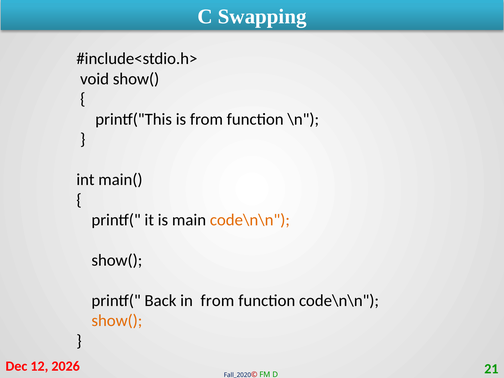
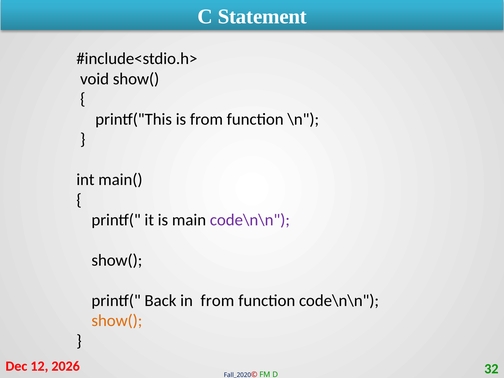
Swapping: Swapping -> Statement (262, 17)
code\n\n colour: orange -> purple (250, 220)
21: 21 -> 32 (491, 369)
